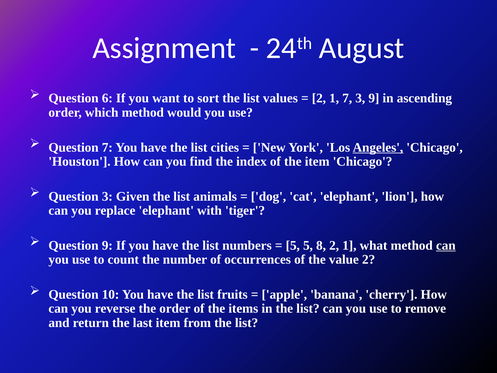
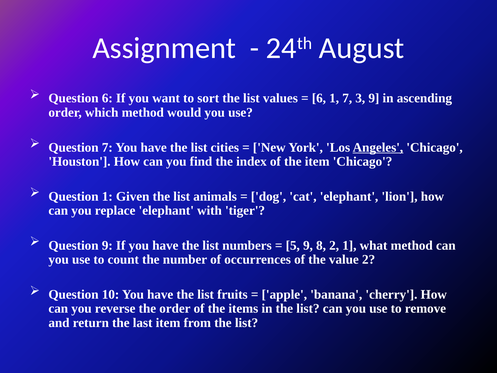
2: 2 -> 6 (319, 98)
Question 3: 3 -> 1 (107, 196)
5 5: 5 -> 9 (308, 245)
can underline: present -> none (446, 245)
